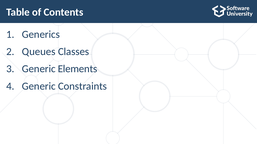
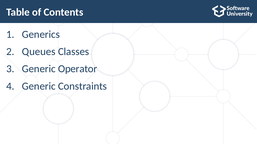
Elements: Elements -> Operator (78, 69)
